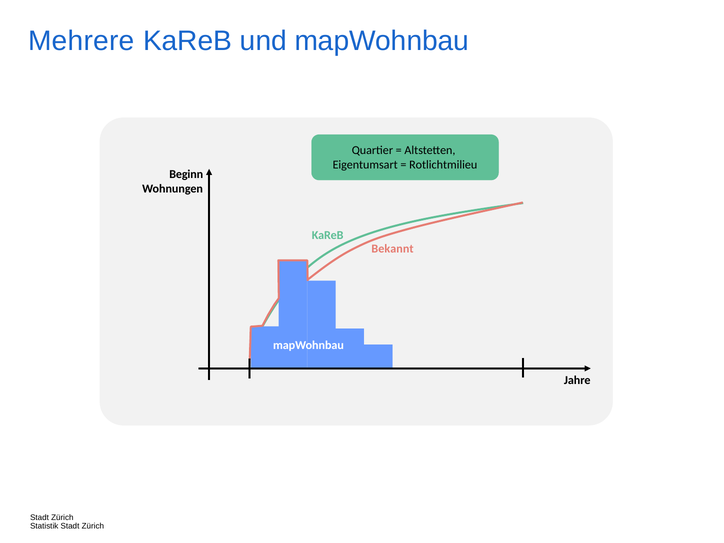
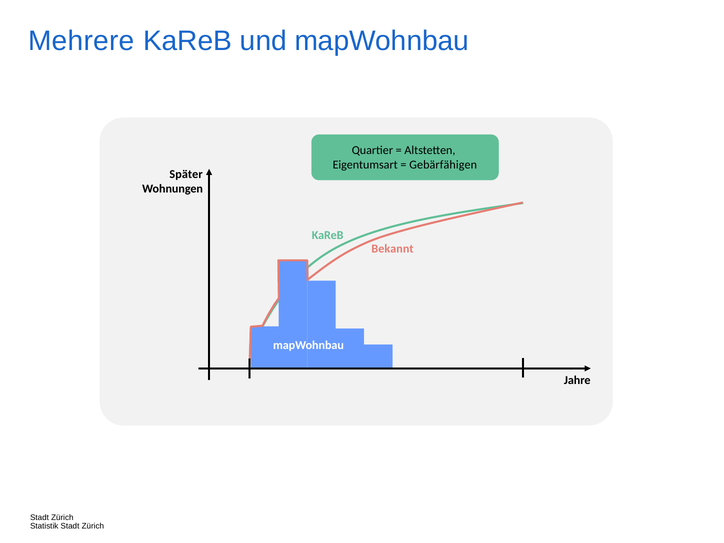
Rotlichtmilieu: Rotlichtmilieu -> Gebärfähigen (443, 165)
Beginn: Beginn -> Später (186, 174)
